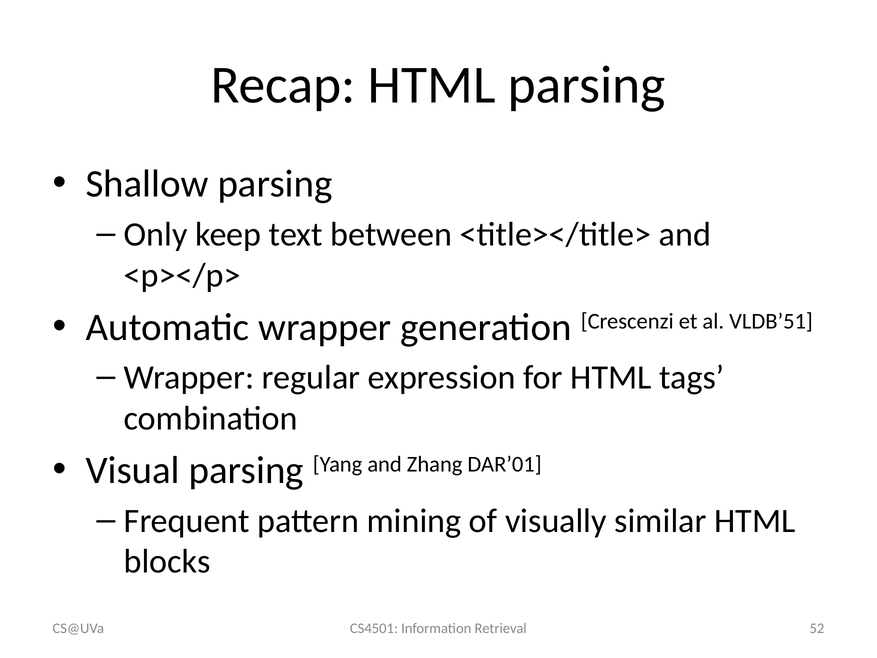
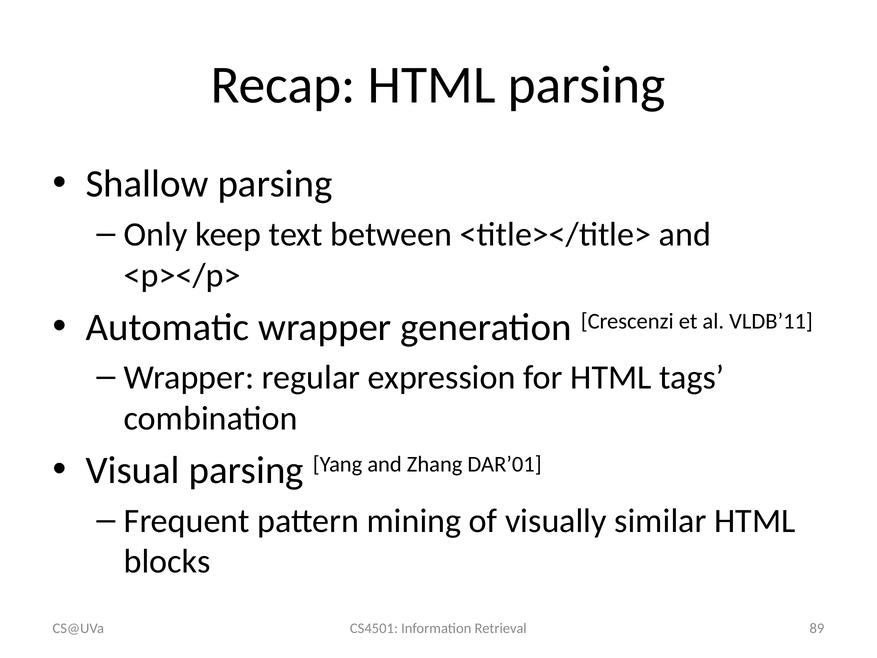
VLDB’51: VLDB’51 -> VLDB’11 (771, 321)
52: 52 -> 89 (817, 628)
